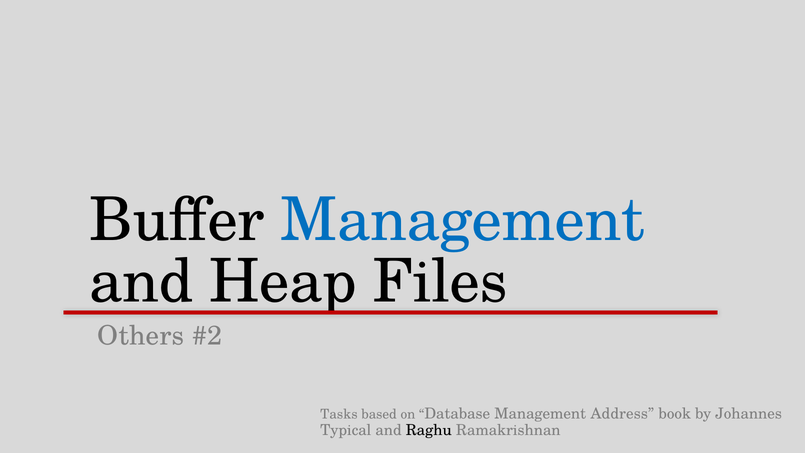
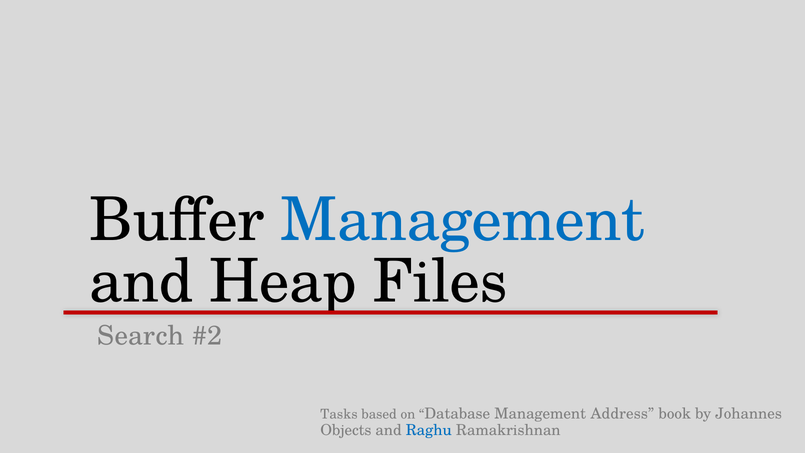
Others: Others -> Search (141, 336)
Typical: Typical -> Objects (346, 430)
Raghu colour: black -> blue (429, 430)
